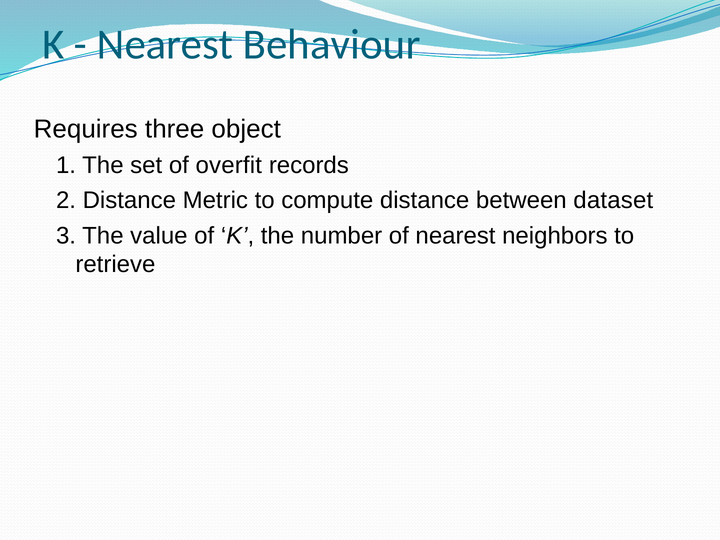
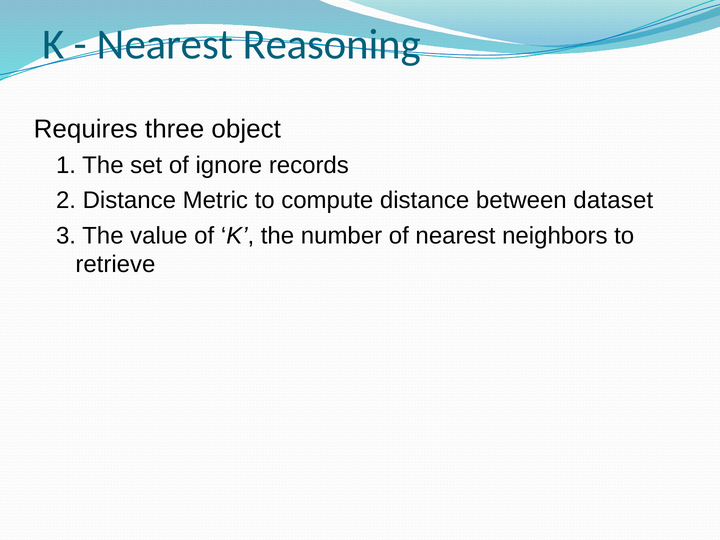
Behaviour: Behaviour -> Reasoning (332, 44)
overfit: overfit -> ignore (229, 165)
